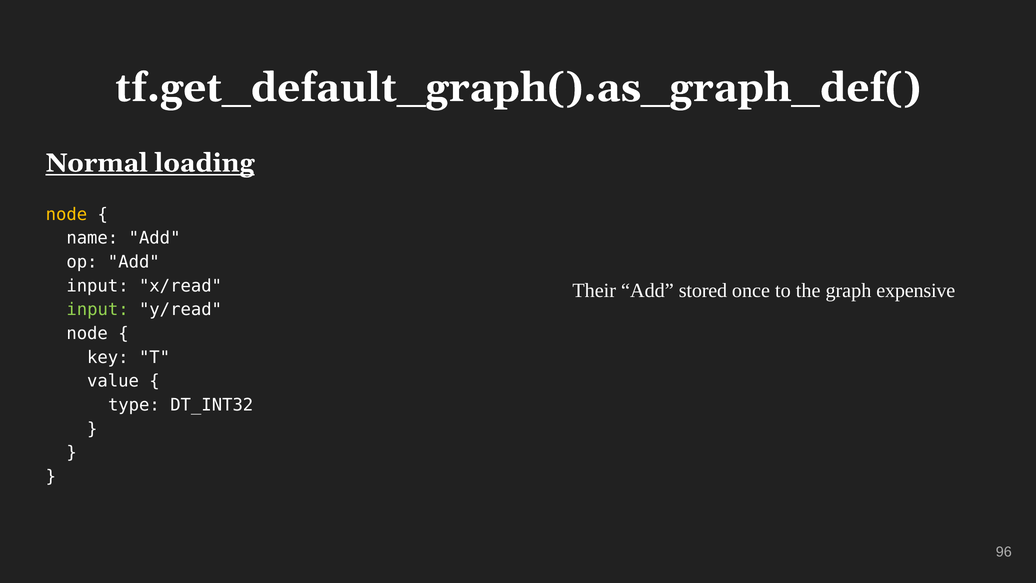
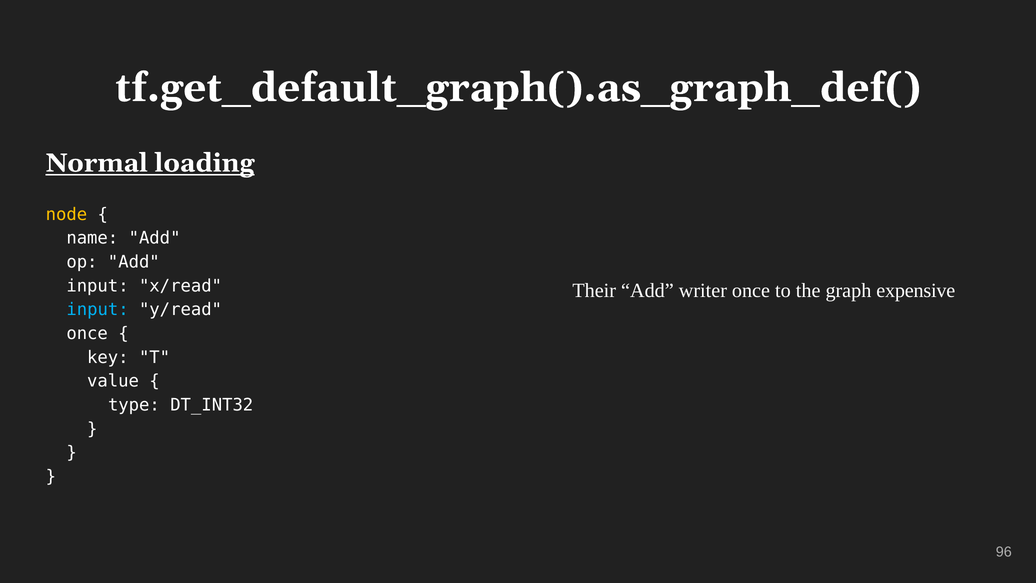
stored: stored -> writer (703, 291)
input colour: light green -> light blue (98, 310)
node: node -> once (87, 333)
